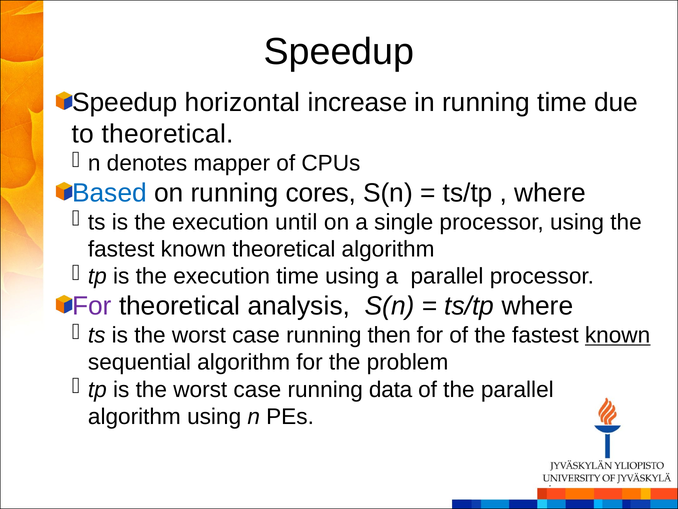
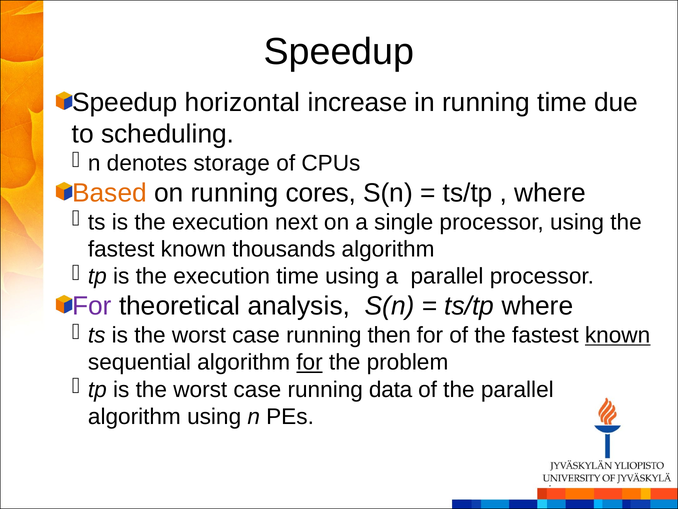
to theoretical: theoretical -> scheduling (168, 134)
mapper: mapper -> storage (232, 163)
Based colour: blue -> orange (110, 193)
until: until -> next (296, 222)
known theoretical: theoretical -> thousands (284, 249)
for underline: none -> present (310, 362)
